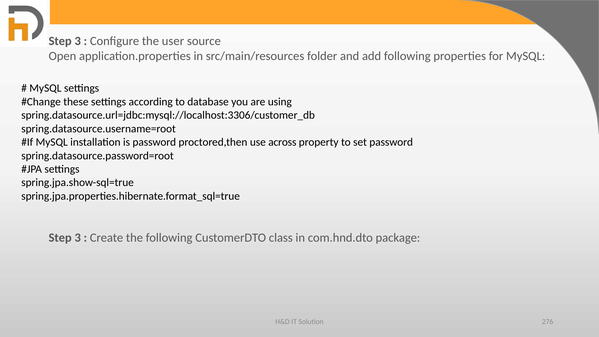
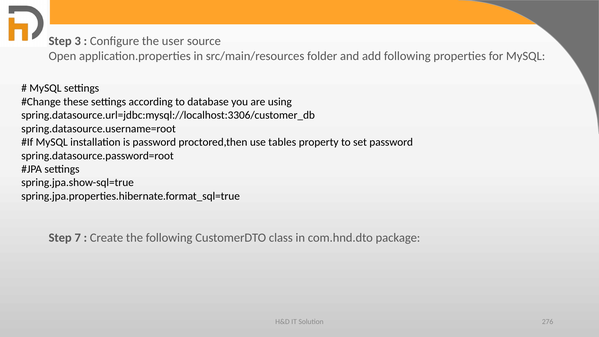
across: across -> tables (282, 142)
3: 3 -> 7 (78, 238)
